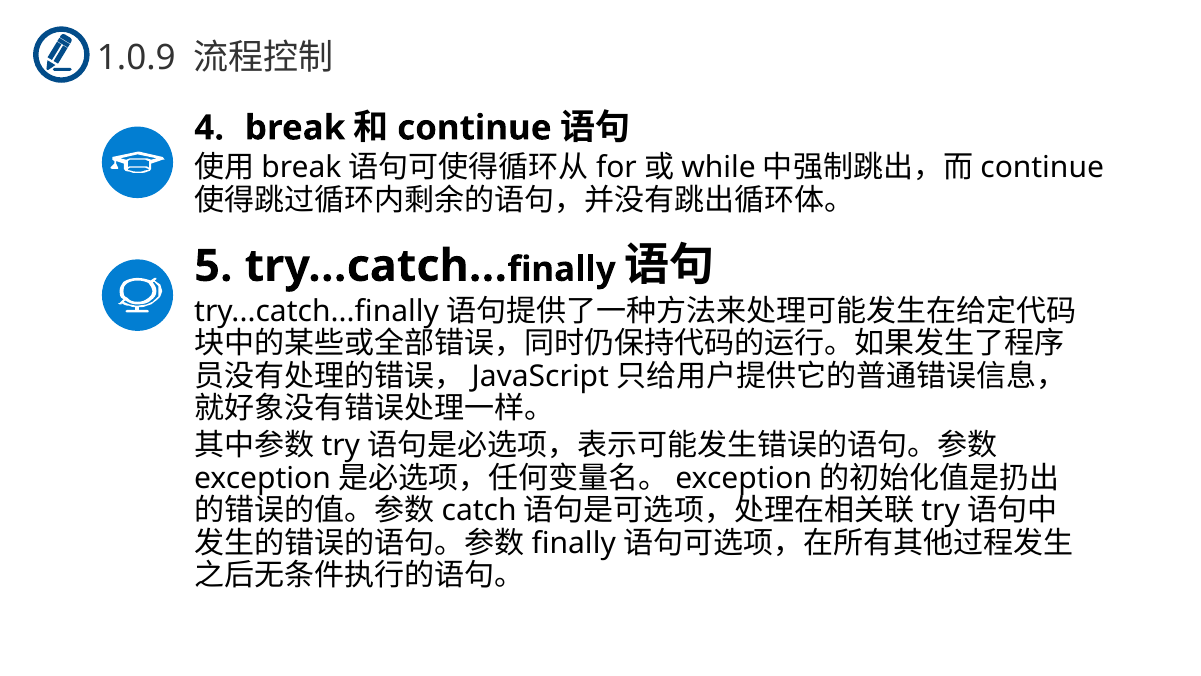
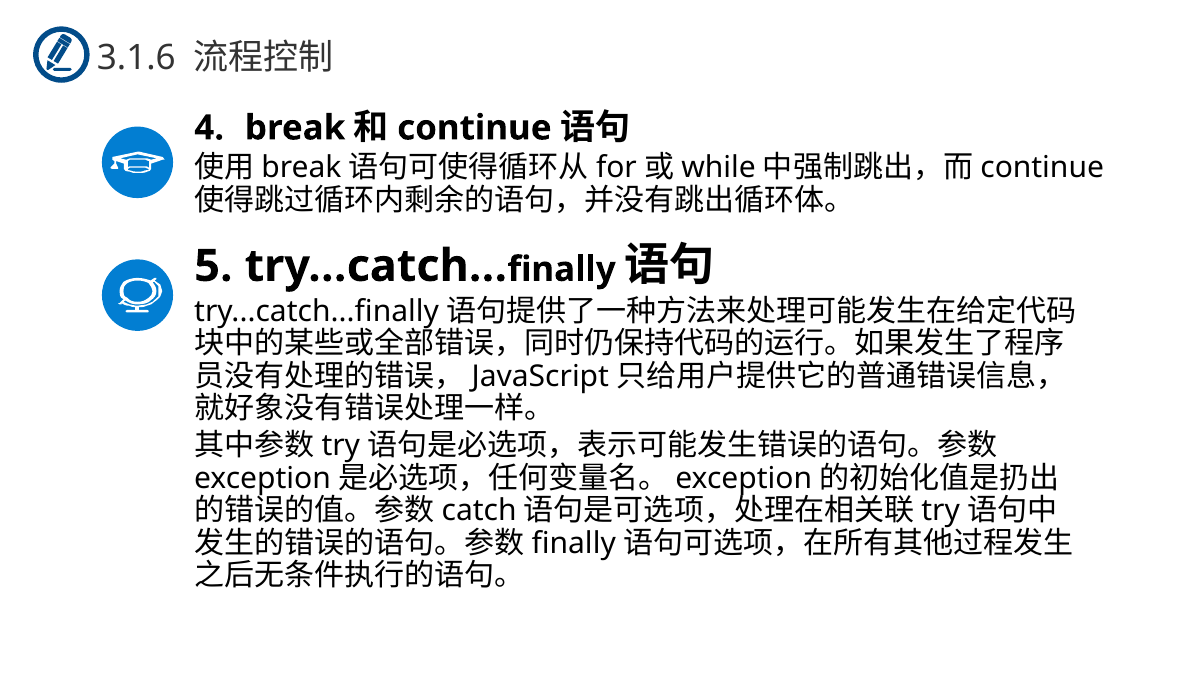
1.0.9: 1.0.9 -> 3.1.6 (136, 57)
